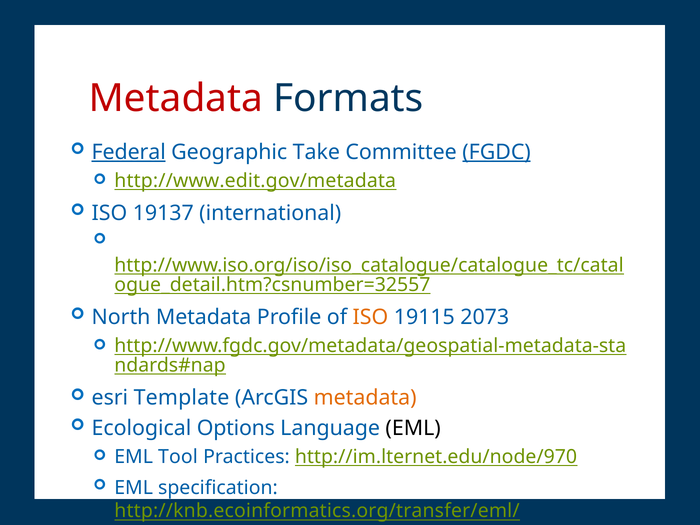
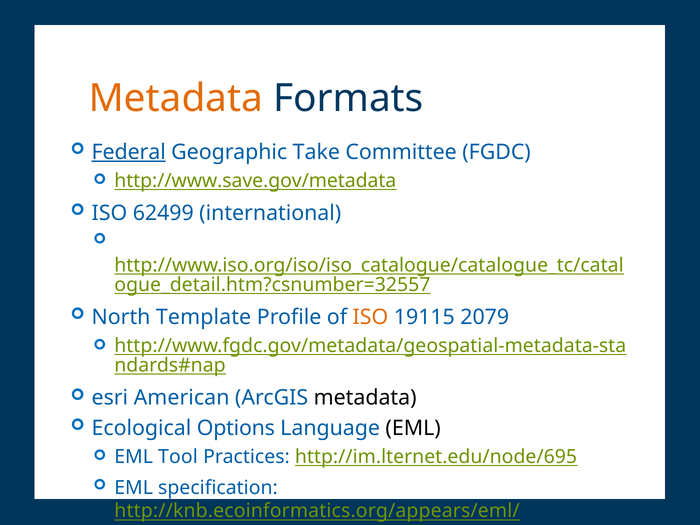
Metadata colour: red -> orange (176, 98)
FGDC underline: present -> none (497, 152)
http://www.edit.gov/metadata: http://www.edit.gov/metadata -> http://www.save.gov/metadata (255, 181)
19137: 19137 -> 62499 (163, 213)
North Metadata: Metadata -> Template (204, 317)
2073: 2073 -> 2079 (485, 317)
Template: Template -> American (182, 398)
metadata colour: orange -> black (365, 398)
http://im.lternet.edu/node/970: http://im.lternet.edu/node/970 -> http://im.lternet.edu/node/695 (436, 457)
http://knb.ecoinformatics.org/transfer/eml/: http://knb.ecoinformatics.org/transfer/eml/ -> http://knb.ecoinformatics.org/appears/eml/ (317, 511)
